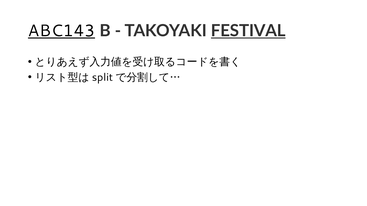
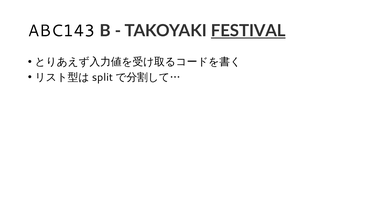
ABC143 underline: present -> none (61, 31)
